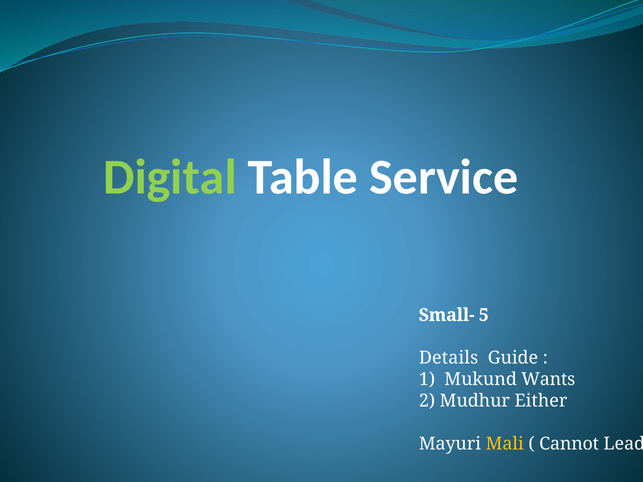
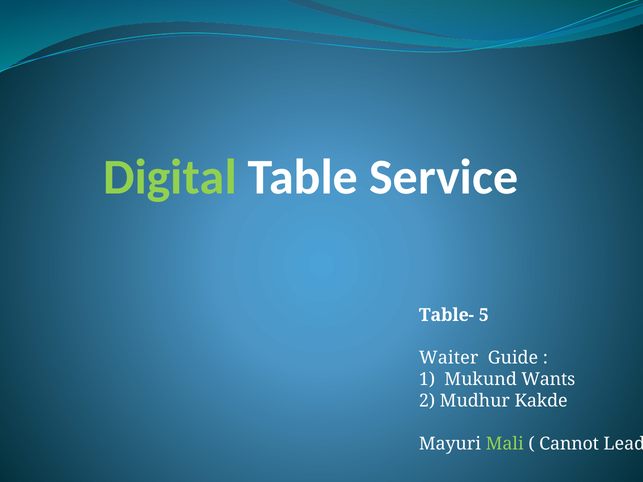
Small-: Small- -> Table- (447, 315)
Details: Details -> Waiter (449, 358)
Either: Either -> Kakde (541, 401)
Mali colour: yellow -> light green (505, 444)
